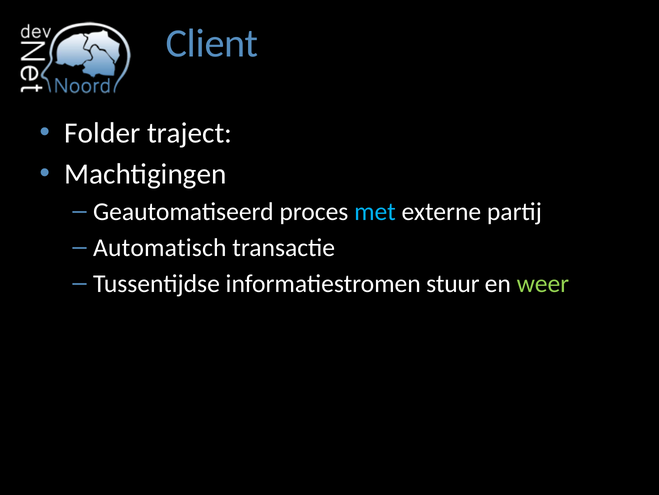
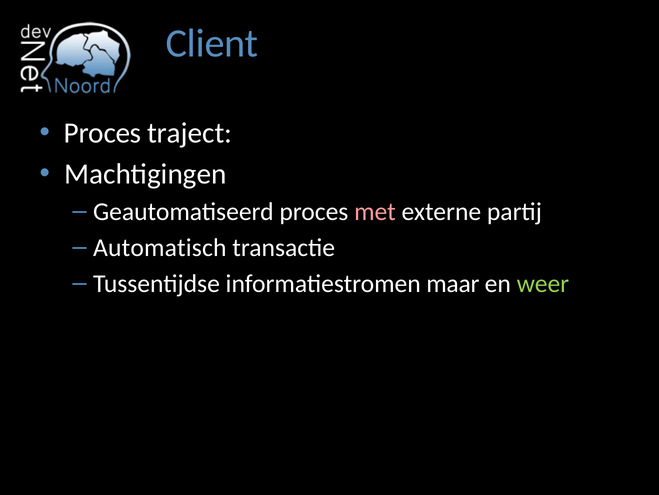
Folder: Folder -> Proces (103, 133)
met colour: light blue -> pink (375, 212)
stuur: stuur -> maar (453, 283)
